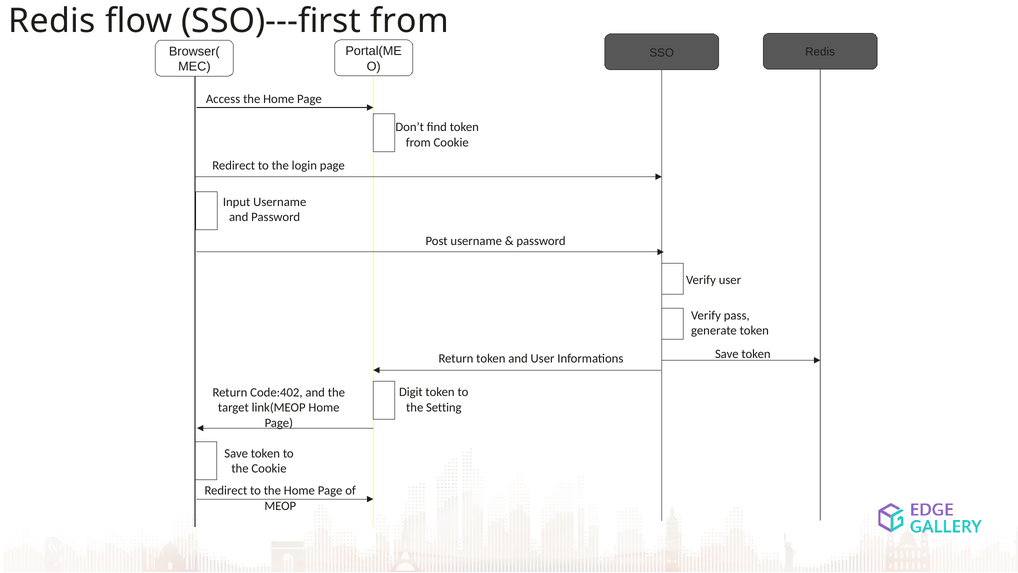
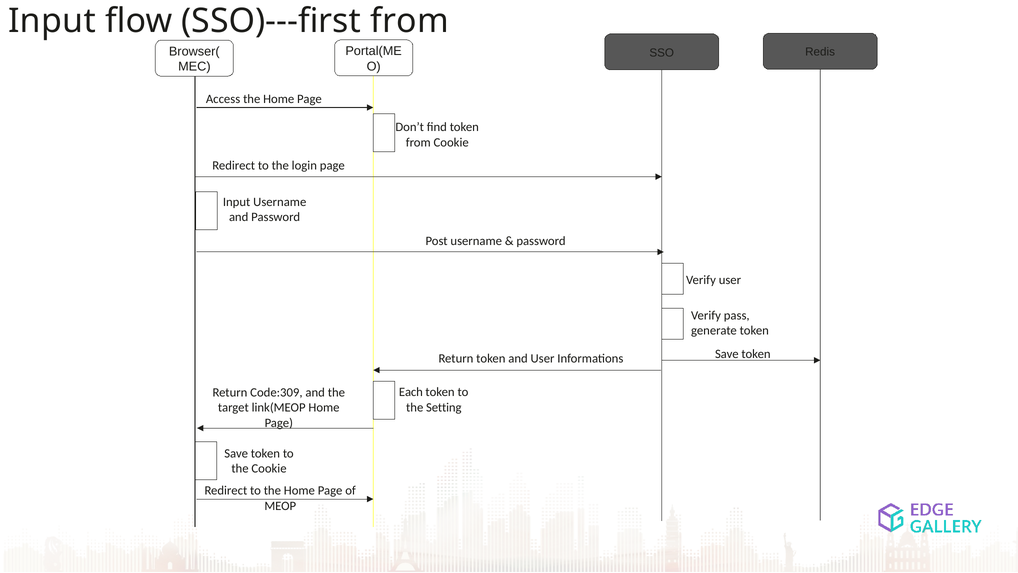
Redis: Redis -> Input (52, 21)
Digit: Digit -> Each (411, 392)
Code:402: Code:402 -> Code:309 (276, 392)
